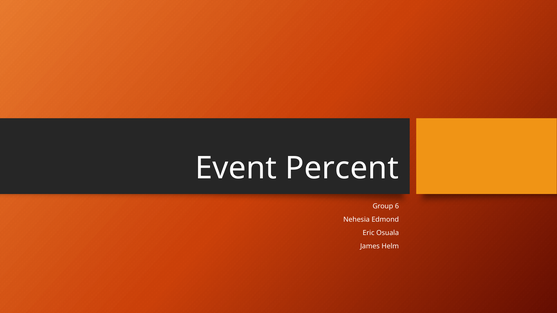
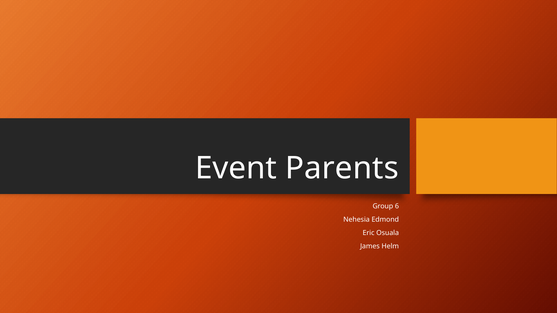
Percent: Percent -> Parents (342, 168)
